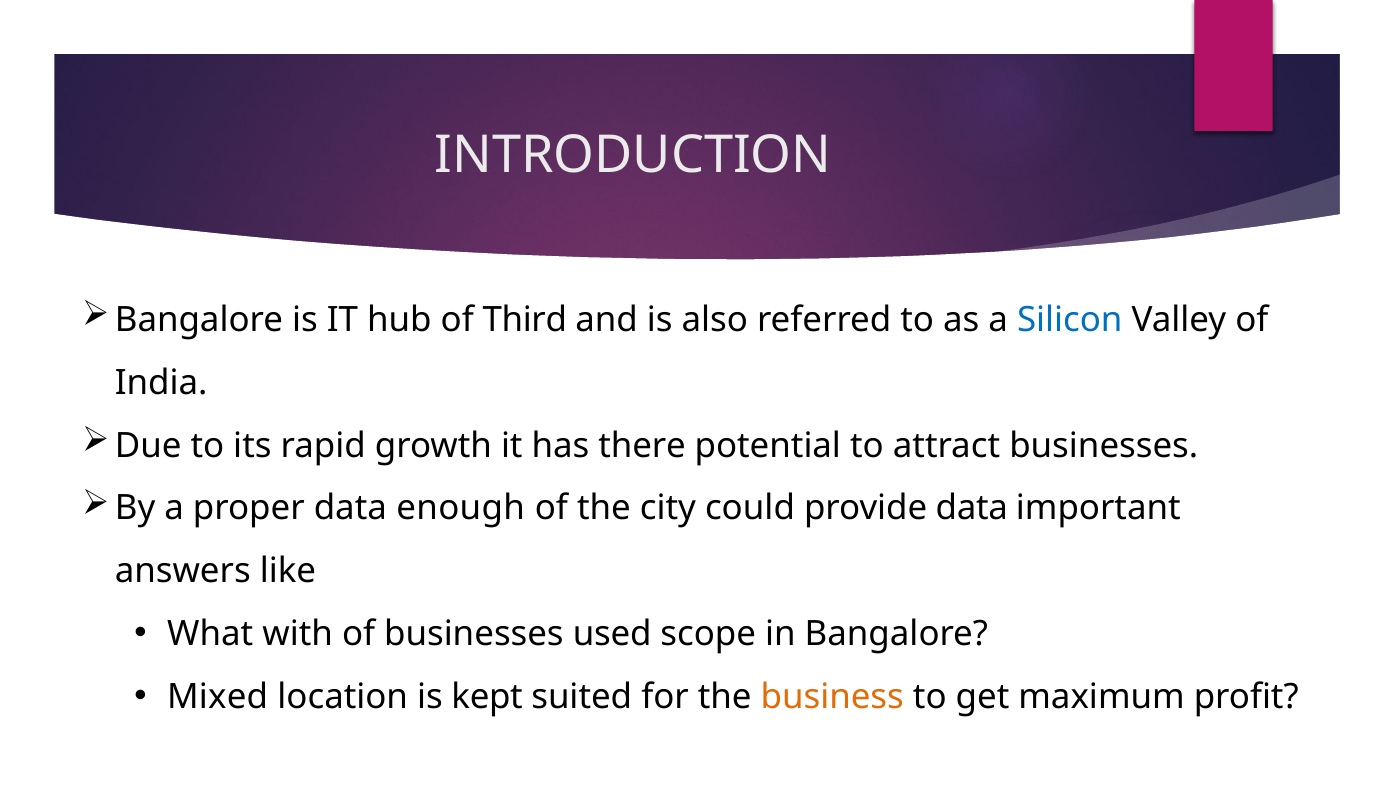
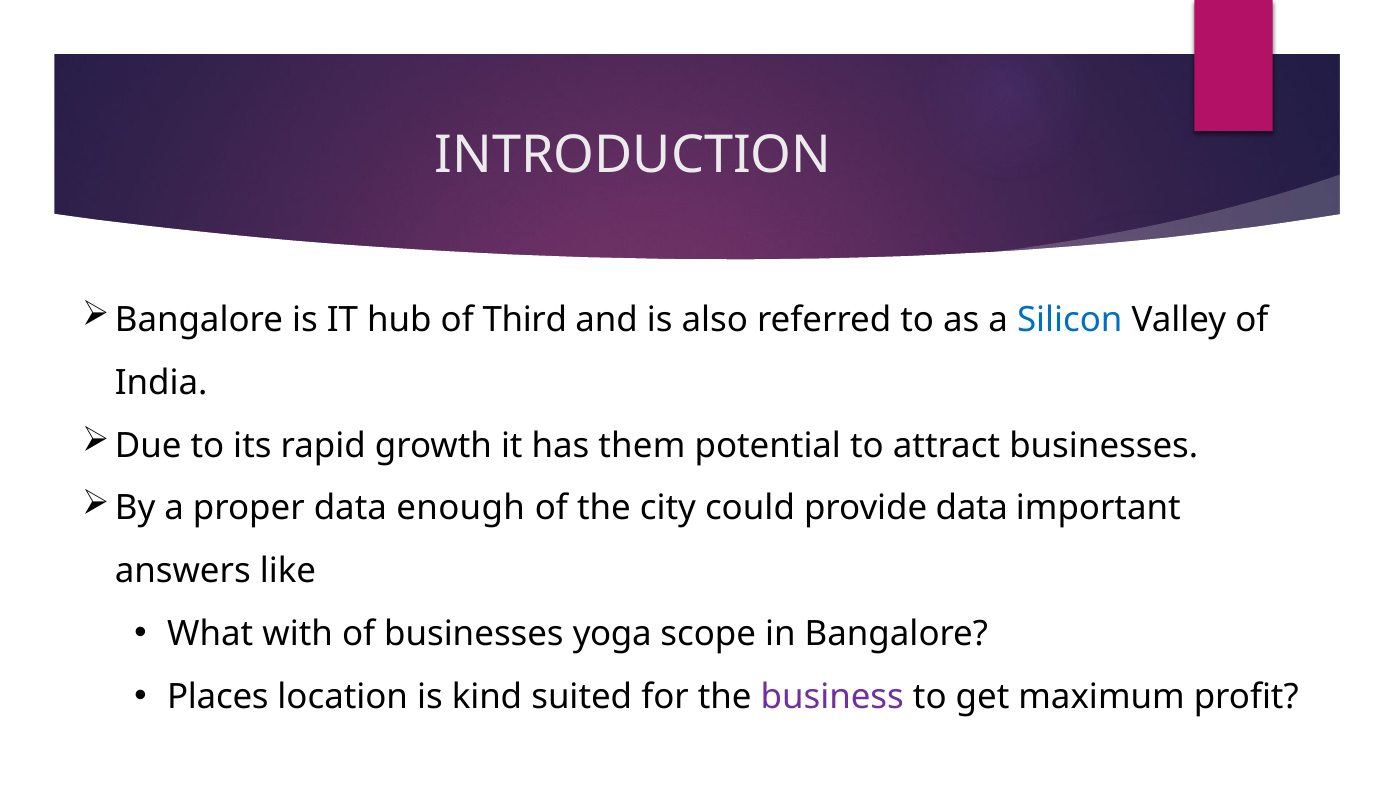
there: there -> them (642, 445)
used: used -> yoga (612, 634)
Mixed: Mixed -> Places (218, 697)
kept: kept -> kind (487, 697)
business colour: orange -> purple (832, 697)
